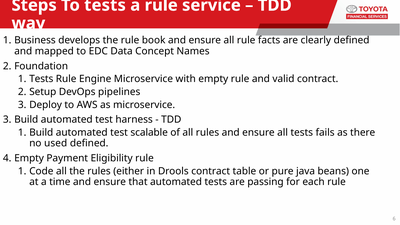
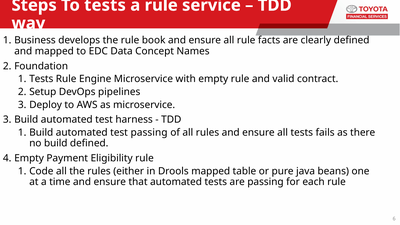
test scalable: scalable -> passing (149, 133)
no used: used -> build (56, 143)
Drools contract: contract -> mapped (211, 171)
